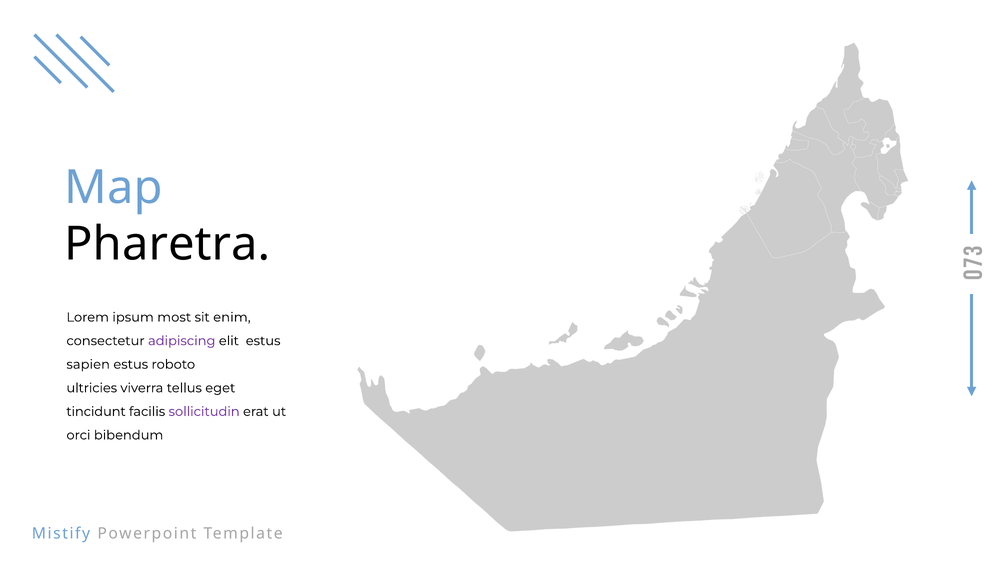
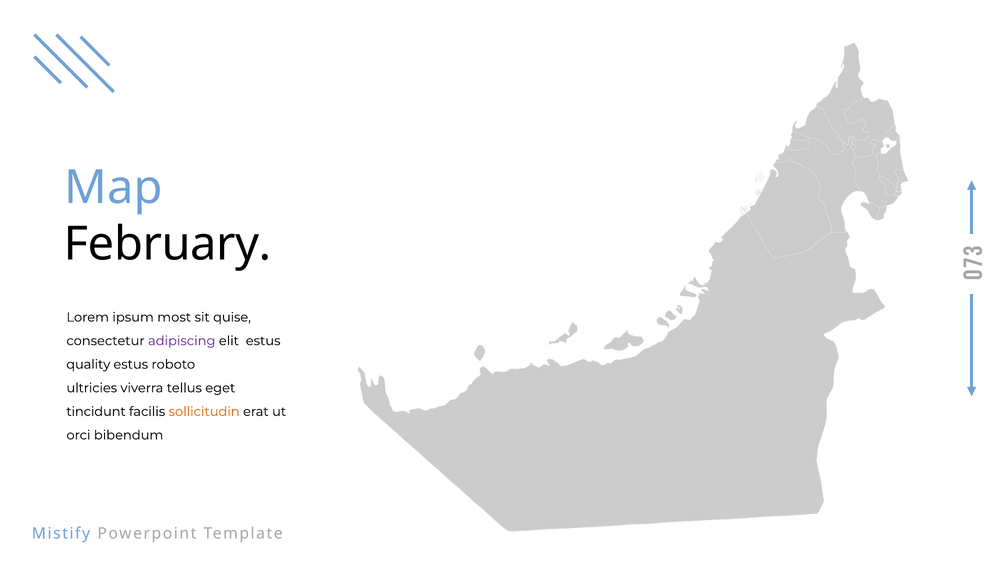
Pharetra: Pharetra -> February (168, 244)
enim: enim -> quise (232, 317)
sapien: sapien -> quality (88, 364)
sollicitudin colour: purple -> orange (204, 411)
